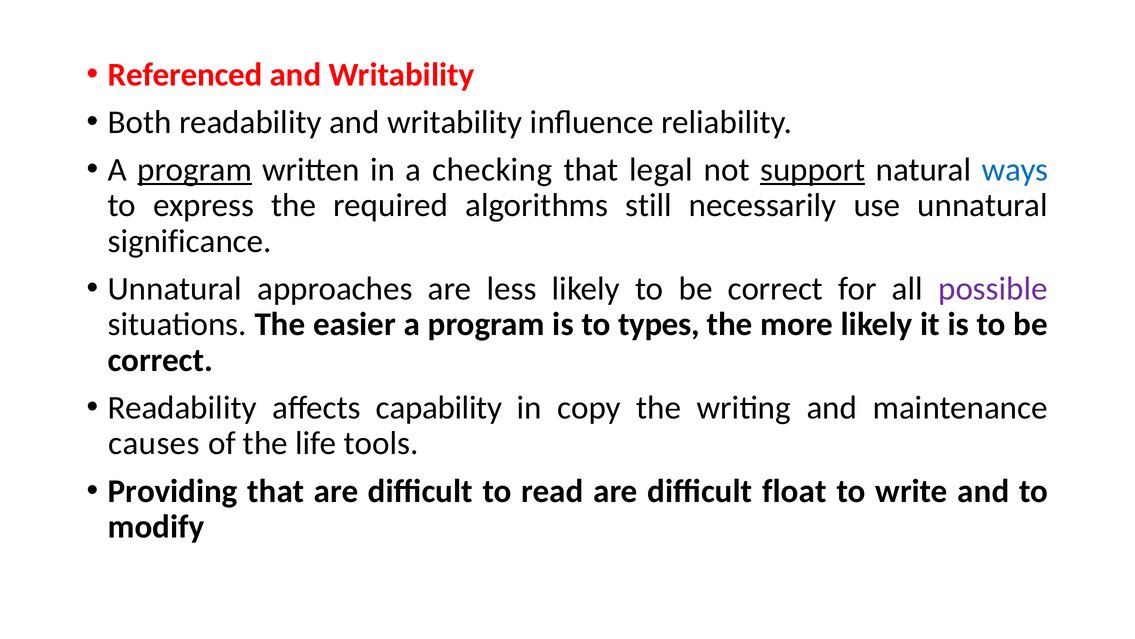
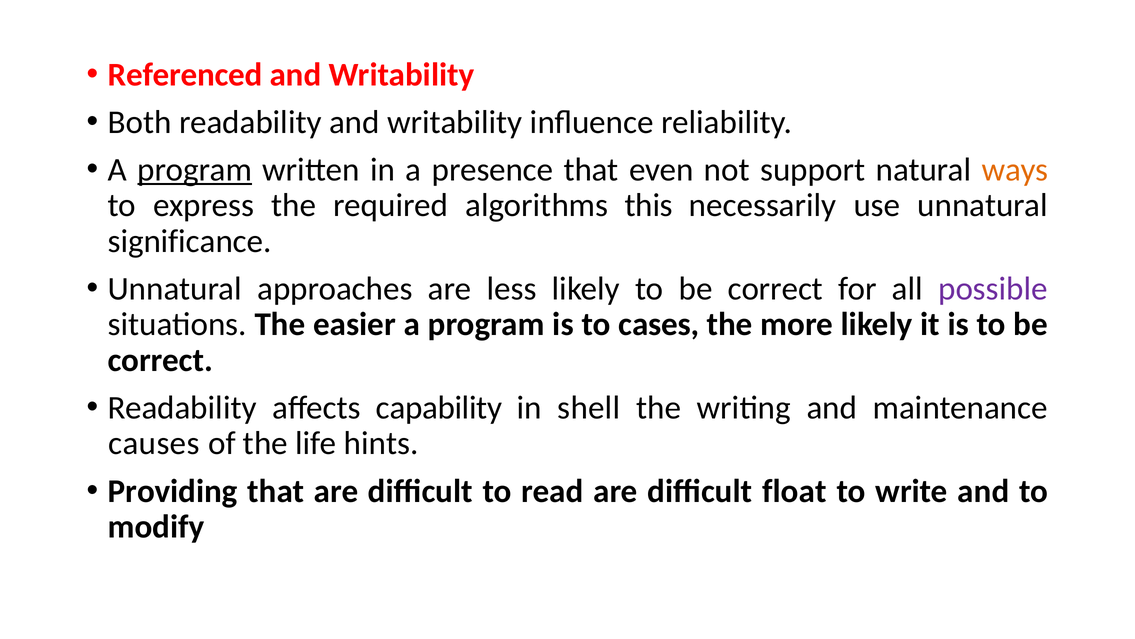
checking: checking -> presence (493, 170)
legal: legal -> even (661, 170)
support underline: present -> none (813, 170)
ways colour: blue -> orange (1015, 170)
still: still -> this (649, 205)
types: types -> cases (659, 324)
copy: copy -> shell (589, 407)
tools: tools -> hints (381, 443)
